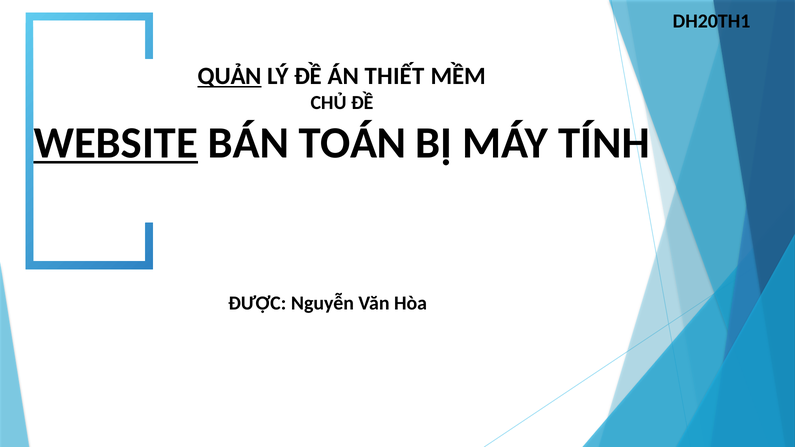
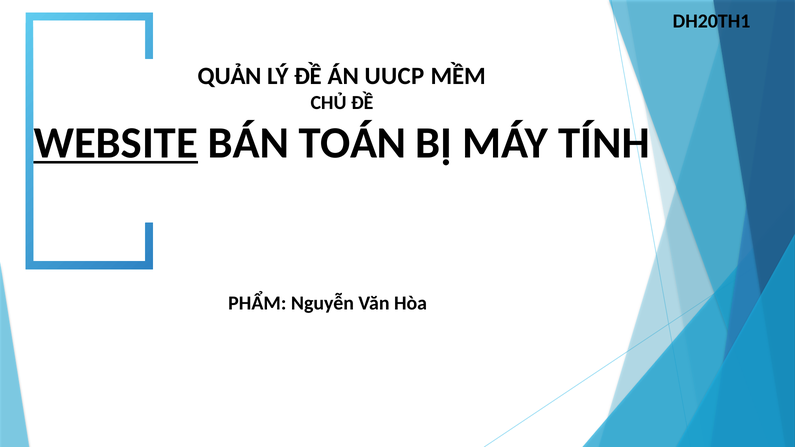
QUẢN underline: present -> none (230, 76)
THIẾT: THIẾT -> UUCP (395, 76)
ĐƯỢC: ĐƯỢC -> PHẨM (257, 303)
